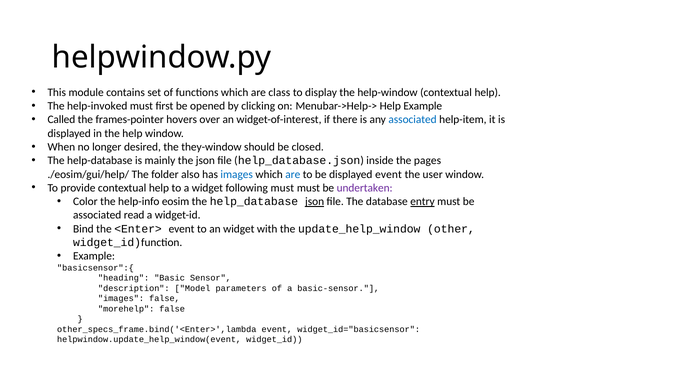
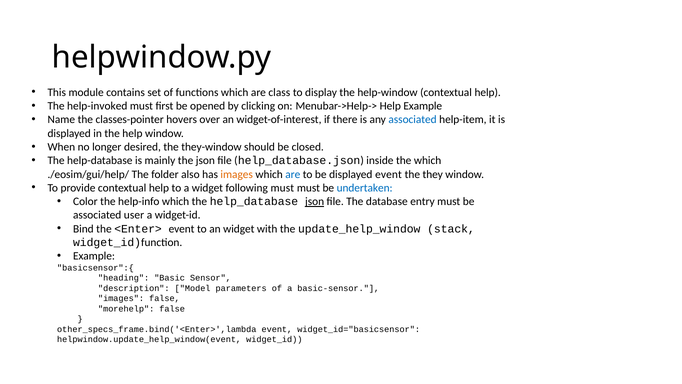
Called: Called -> Name (61, 120)
frames-pointer: frames-pointer -> classes-pointer (130, 120)
the pages: pages -> which (428, 160)
images colour: blue -> orange (237, 174)
user: user -> they (433, 174)
undertaken colour: purple -> blue (365, 188)
help-info eosim: eosim -> which (176, 201)
entry underline: present -> none (422, 201)
read: read -> user (134, 215)
other: other -> stack (451, 229)
